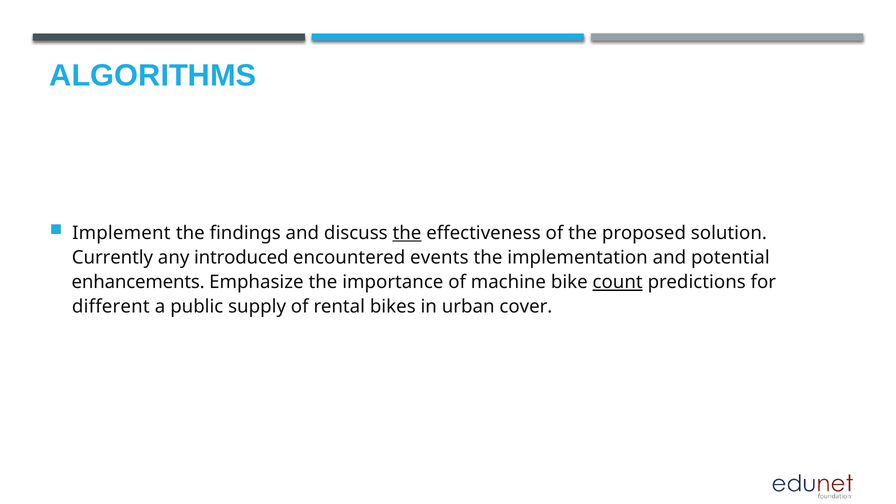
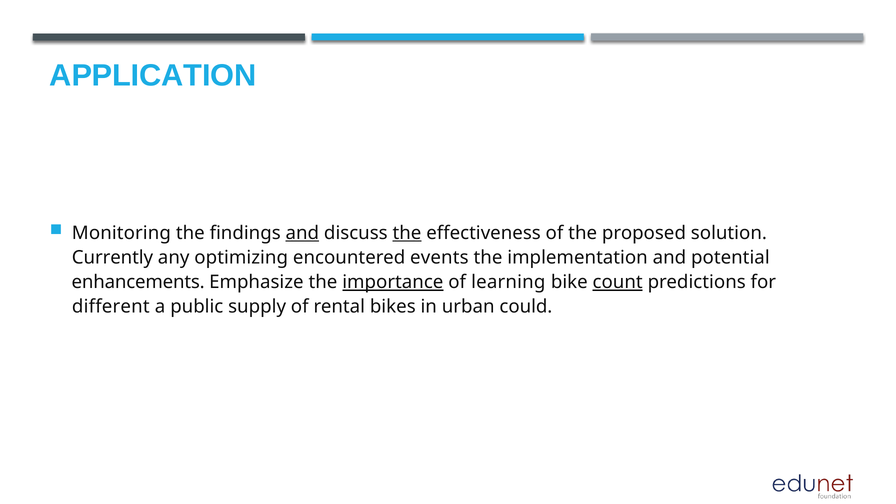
ALGORITHMS: ALGORITHMS -> APPLICATION (153, 76)
Implement: Implement -> Monitoring (121, 233)
and underline: none -> present (302, 233)
introduced: introduced -> optimizing (241, 258)
importance underline: none -> present (393, 282)
machine: machine -> learning (508, 282)
cover: cover -> could (526, 307)
